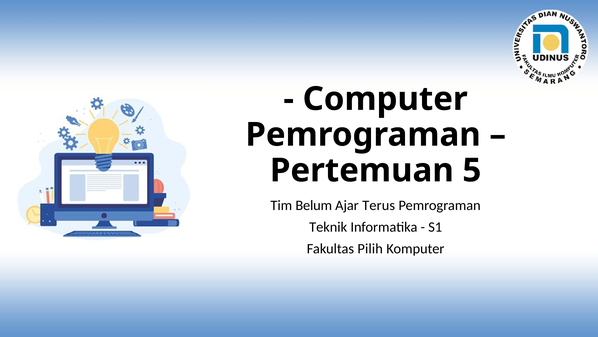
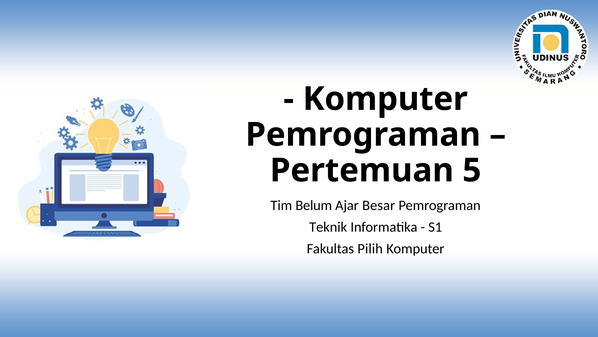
Computer: Computer -> Komputer (385, 99)
Terus: Terus -> Besar (379, 205)
